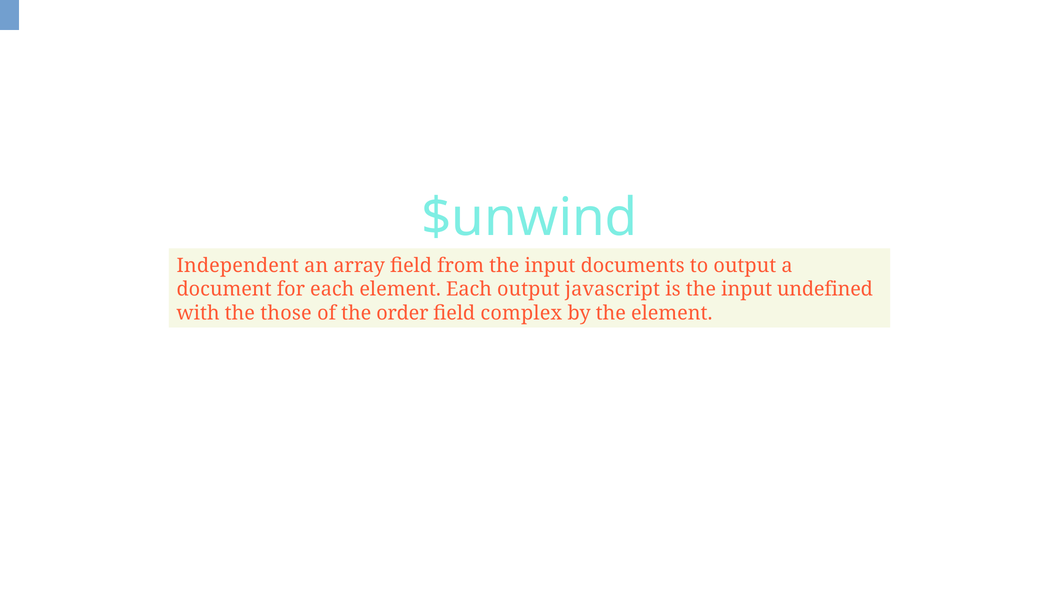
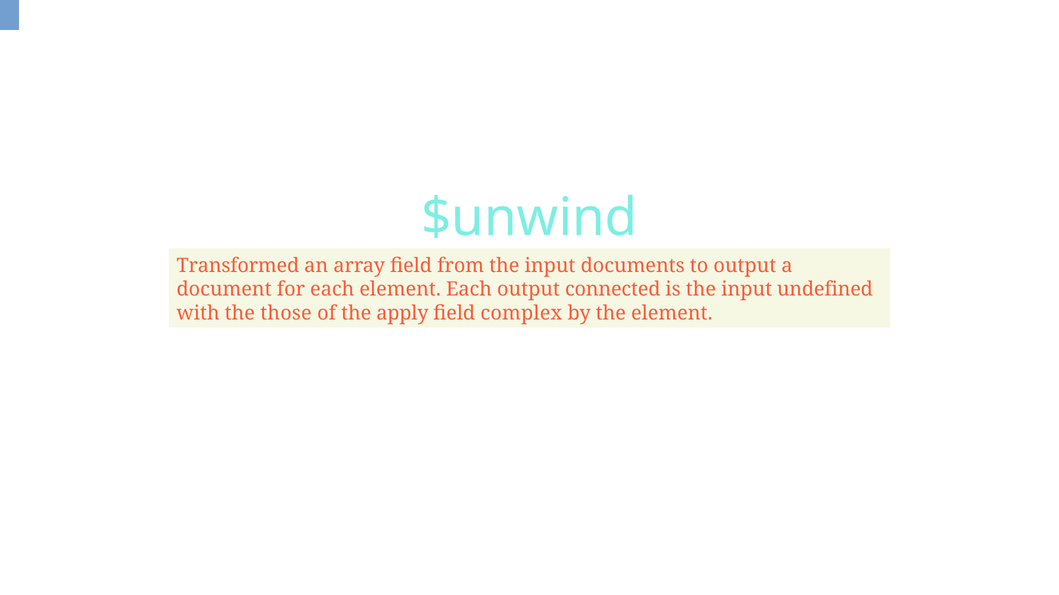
Independent: Independent -> Transformed (238, 266)
javascript: javascript -> connected (613, 290)
order: order -> apply (402, 313)
